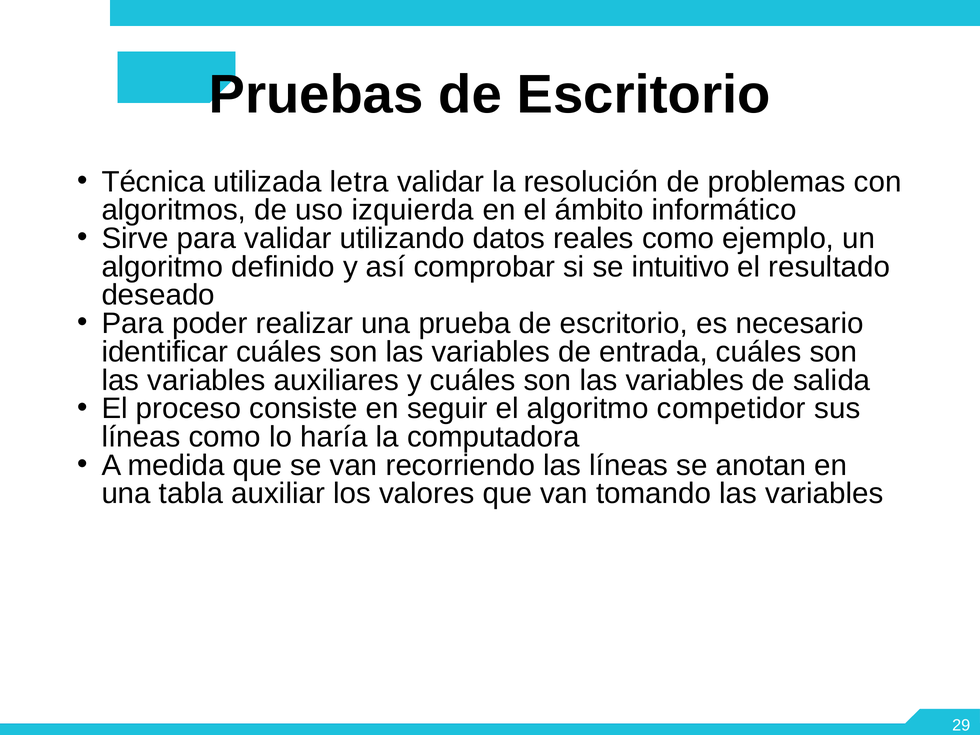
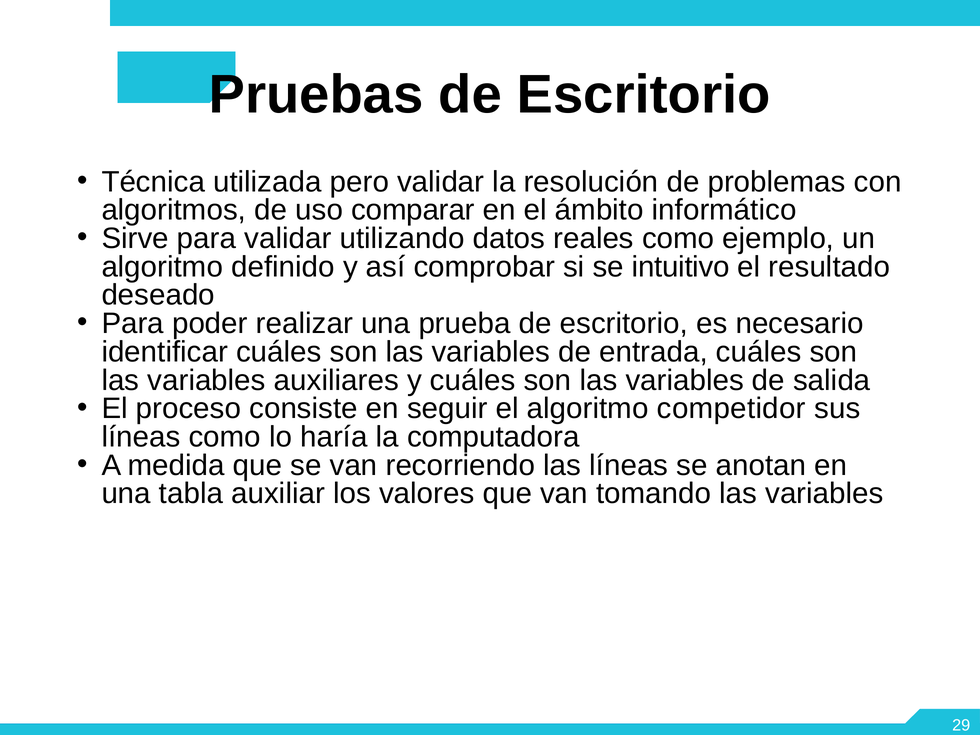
letra: letra -> pero (359, 182)
izquierda: izquierda -> comparar (413, 210)
